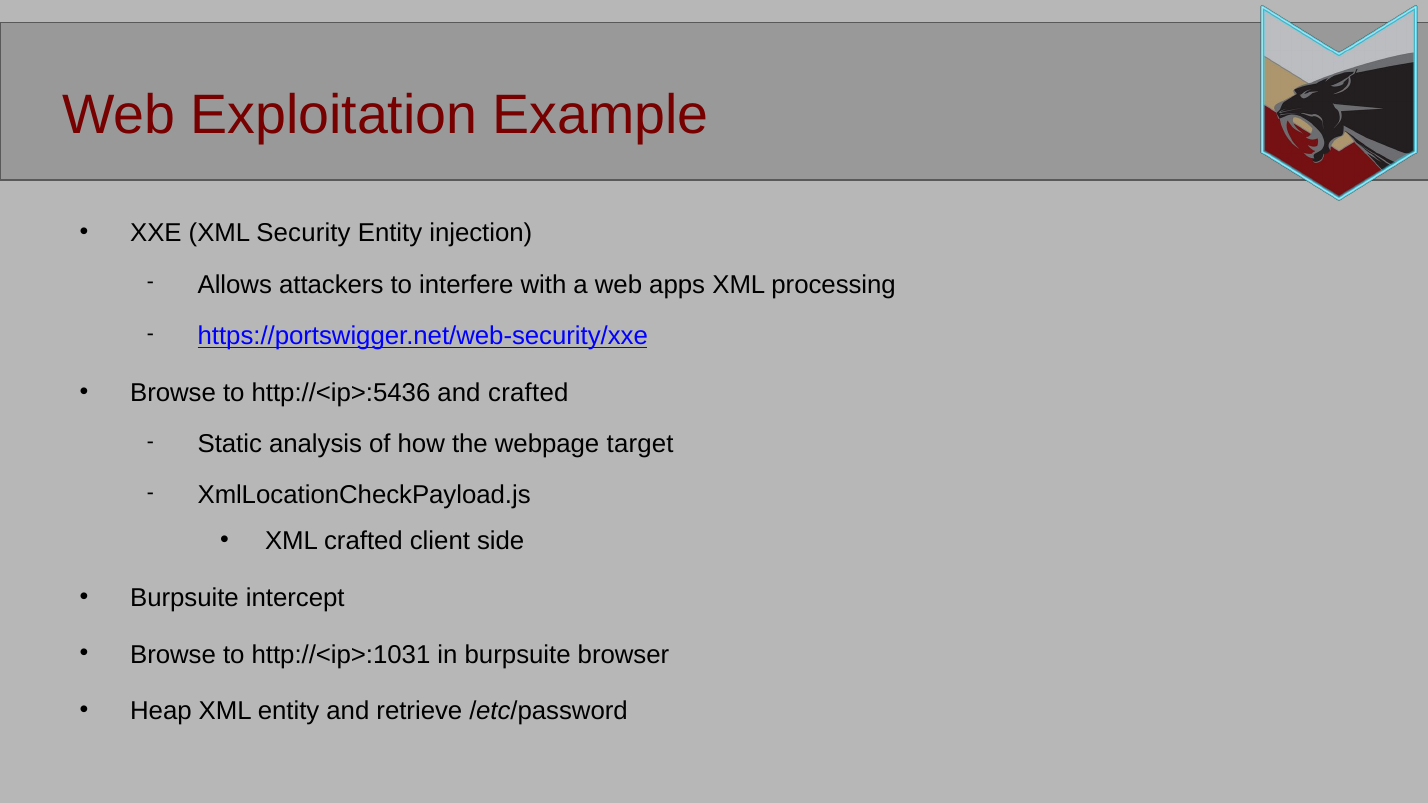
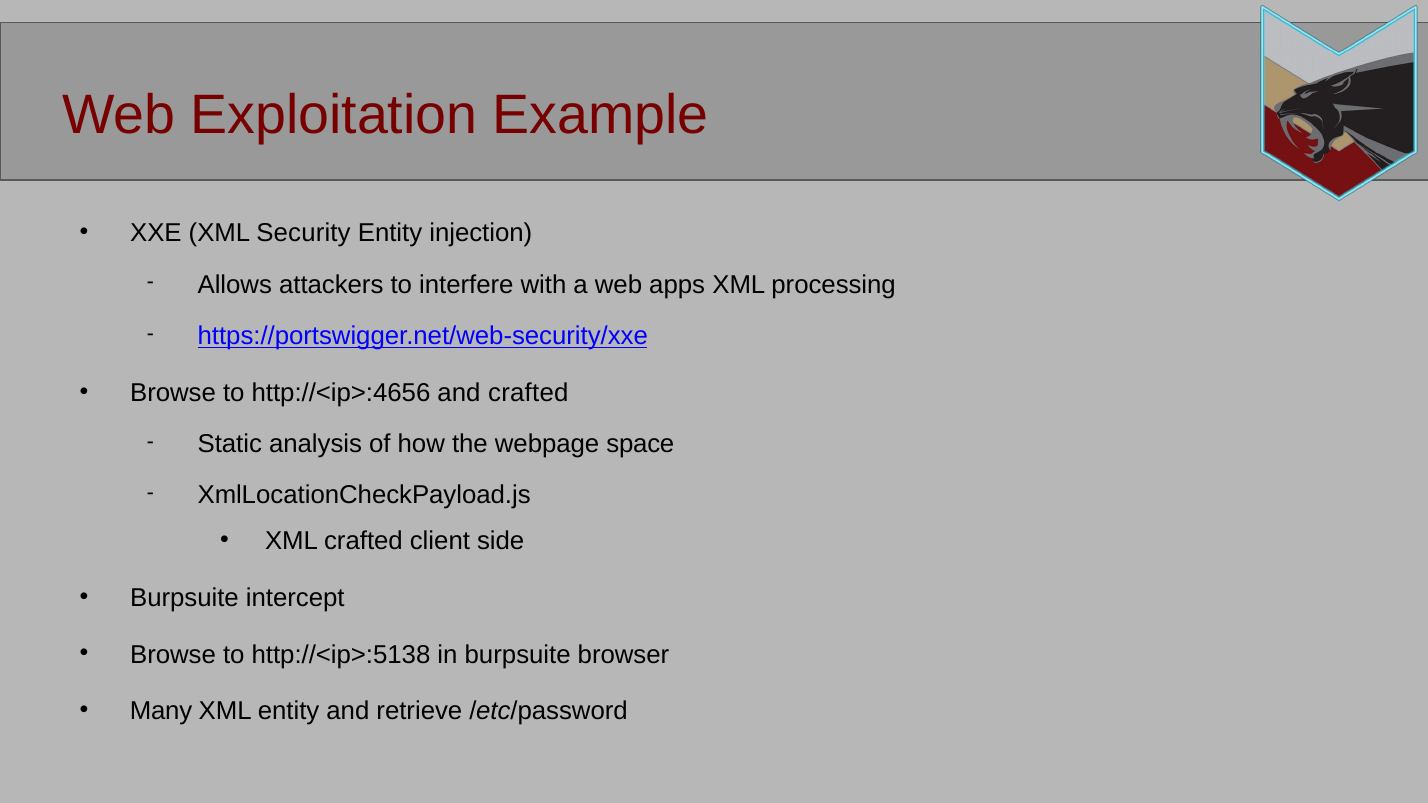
http://<ip>:5436: http://<ip>:5436 -> http://<ip>:4656 (341, 393)
target: target -> space (640, 444)
http://<ip>:1031: http://<ip>:1031 -> http://<ip>:5138 (341, 655)
Heap: Heap -> Many (161, 712)
